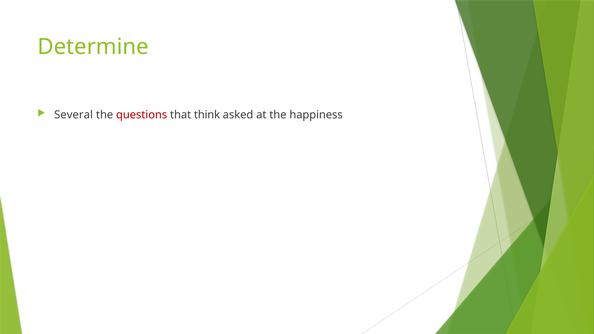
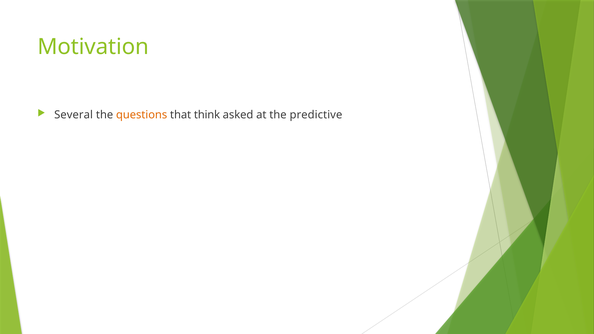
Determine: Determine -> Motivation (93, 47)
questions colour: red -> orange (142, 115)
happiness: happiness -> predictive (316, 115)
